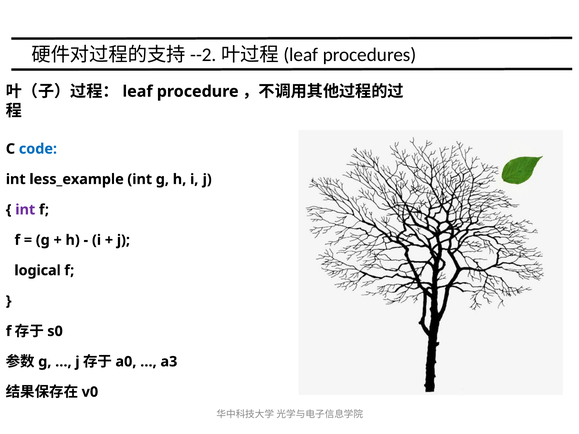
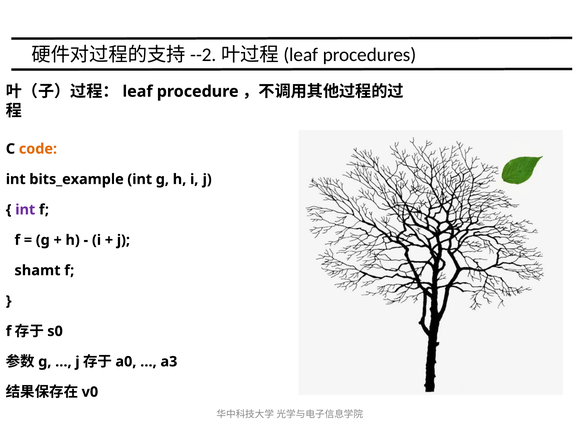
code colour: blue -> orange (38, 149)
less_example: less_example -> bits_example (77, 179)
logical: logical -> shamt (38, 271)
